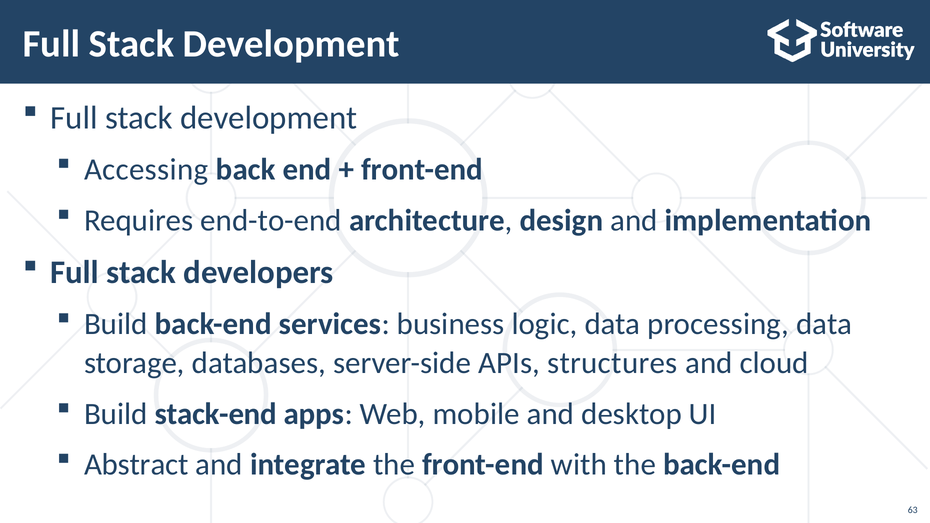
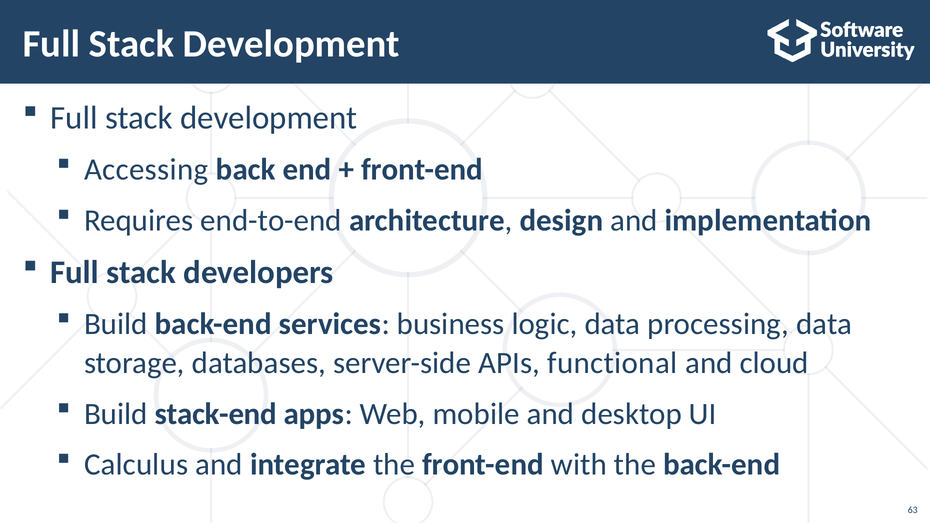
structures: structures -> functional (612, 363)
Abstract: Abstract -> Calculus (136, 465)
